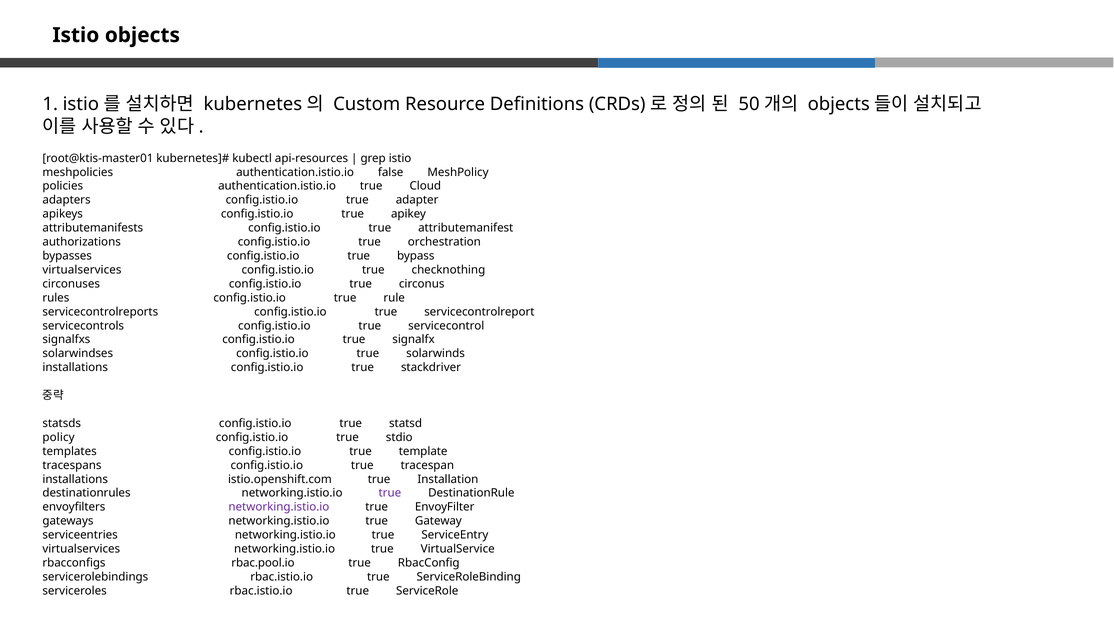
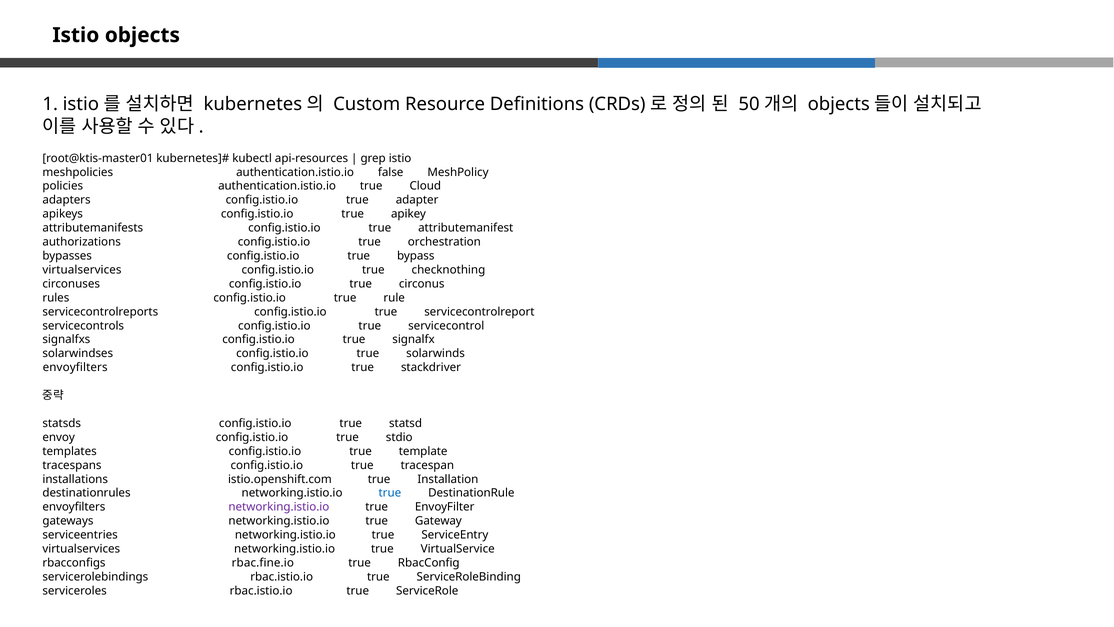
installations: installations -> envoyfilters (75, 367)
policy: policy -> envoy (59, 437)
true colour: purple -> blue (390, 493)
rbac.pool.io: rbac.pool.io -> rbac.fine.io (263, 563)
